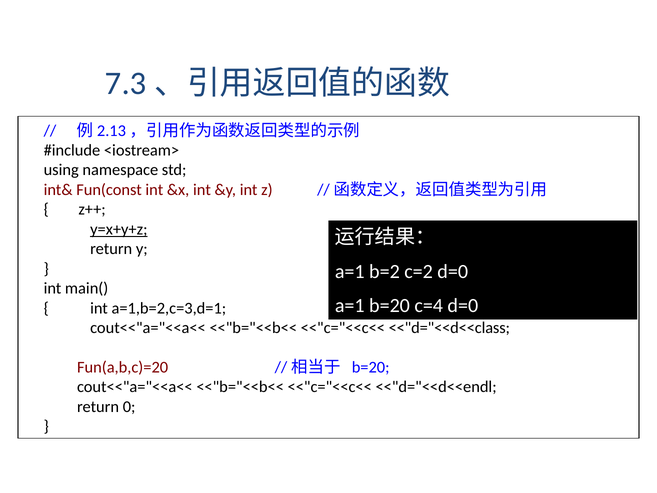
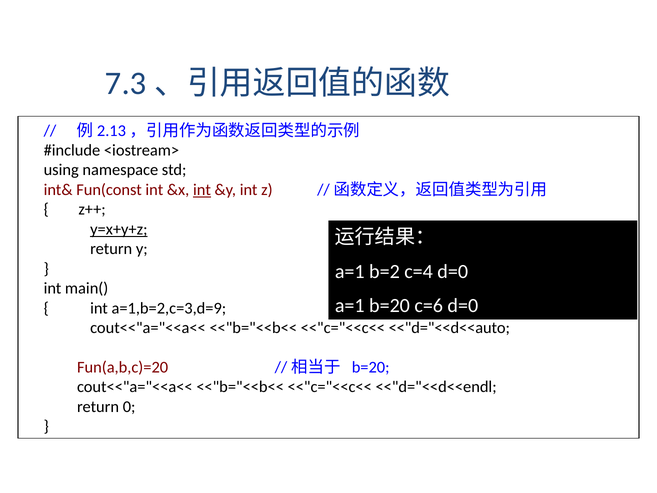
int underline: none -> present (202, 190)
c=2: c=2 -> c=4 (419, 271)
c=4: c=4 -> c=6 (429, 305)
a=1,b=2,c=3,d=1: a=1,b=2,c=3,d=1 -> a=1,b=2,c=3,d=9 (169, 308)
<<"d="<<d<<class: <<"d="<<d<<class -> <<"d="<<d<<auto (449, 328)
